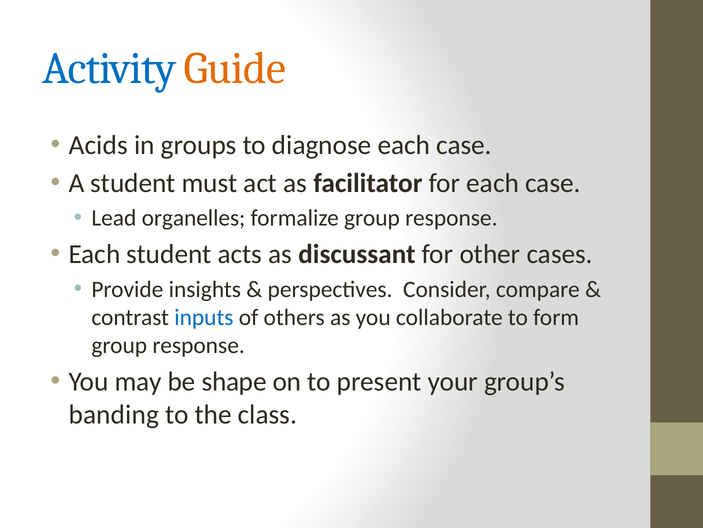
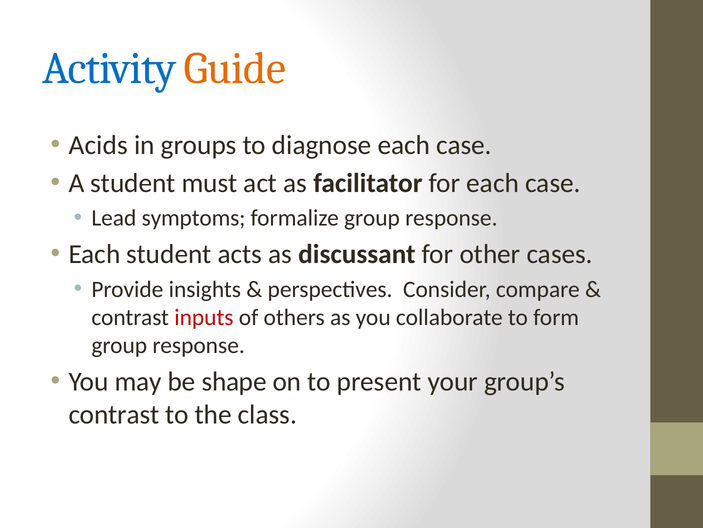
organelles: organelles -> symptoms (194, 218)
inputs colour: blue -> red (204, 317)
banding: banding -> contrast (114, 414)
